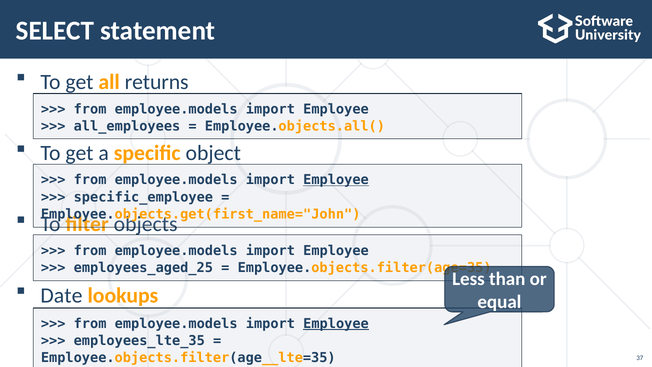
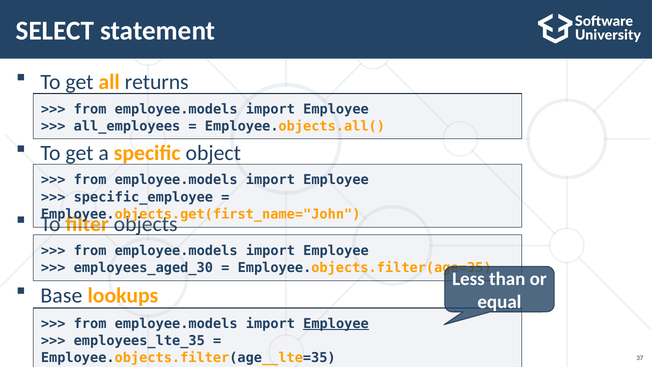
Employee underline: present -> none (336, 180)
employees_aged_25: employees_aged_25 -> employees_aged_30 (143, 267)
Date: Date -> Base (61, 295)
